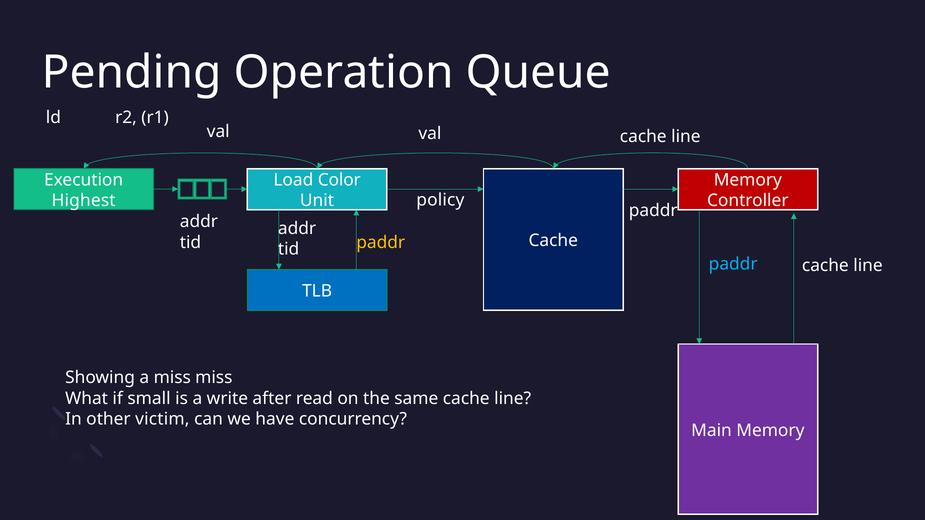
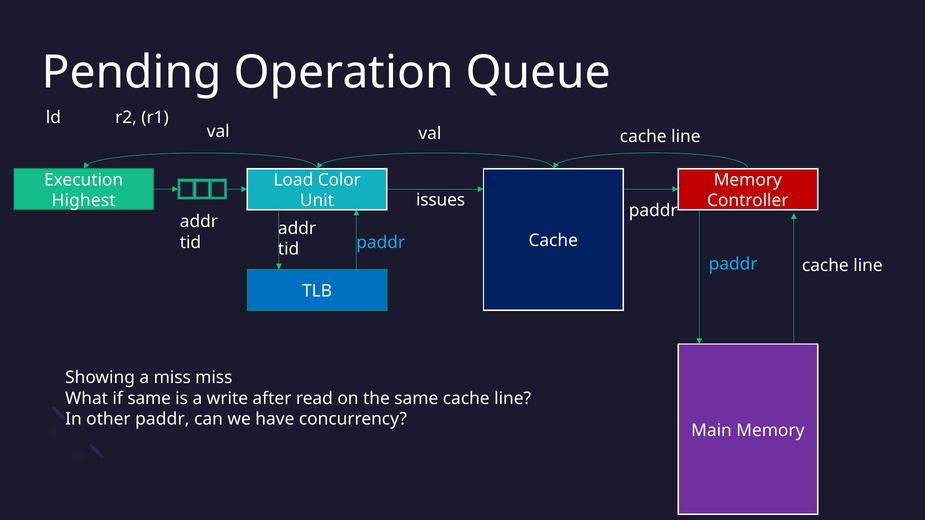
policy: policy -> issues (441, 200)
paddr colour: yellow -> light blue (381, 243)
if small: small -> same (149, 399)
other victim: victim -> paddr (162, 419)
